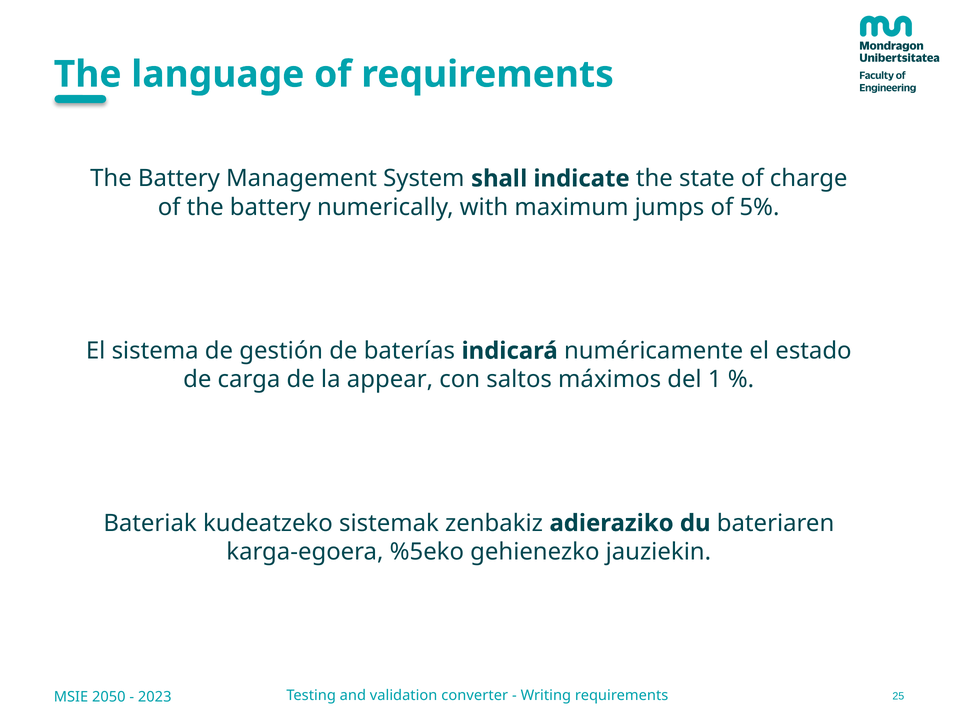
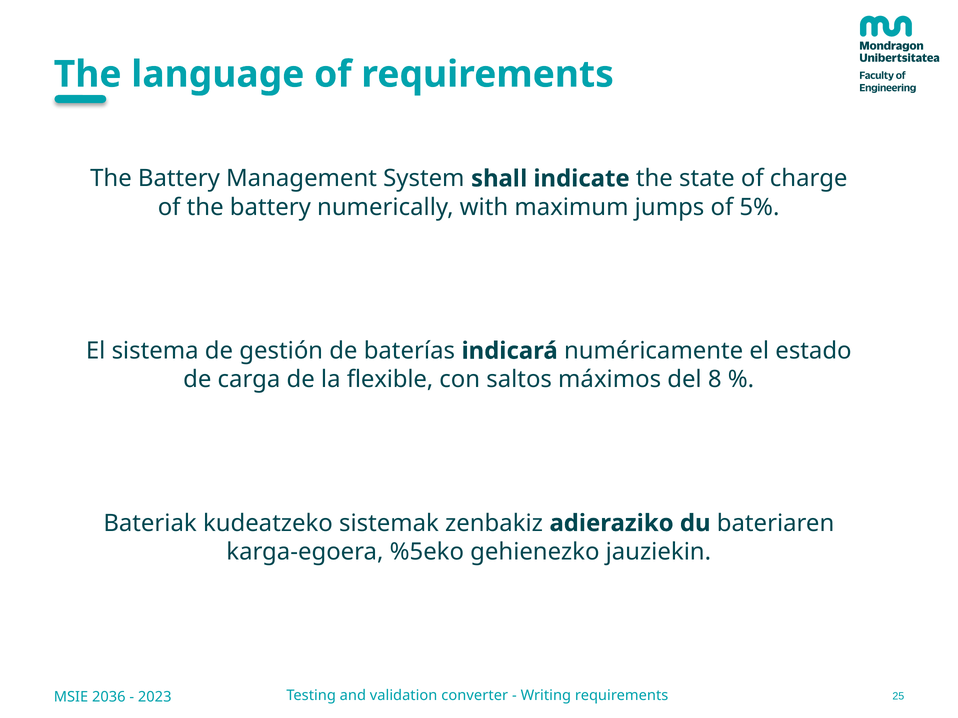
appear: appear -> flexible (390, 380)
1: 1 -> 8 (715, 380)
2050: 2050 -> 2036 (109, 698)
